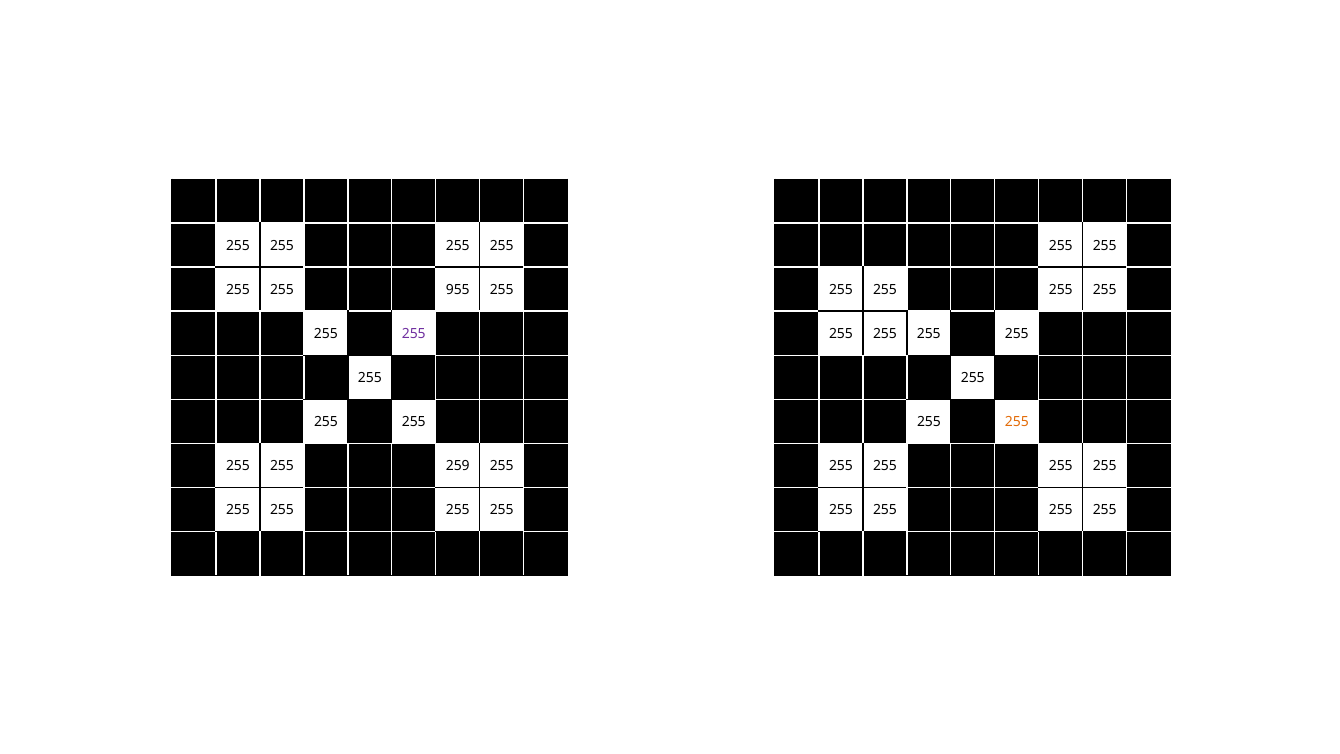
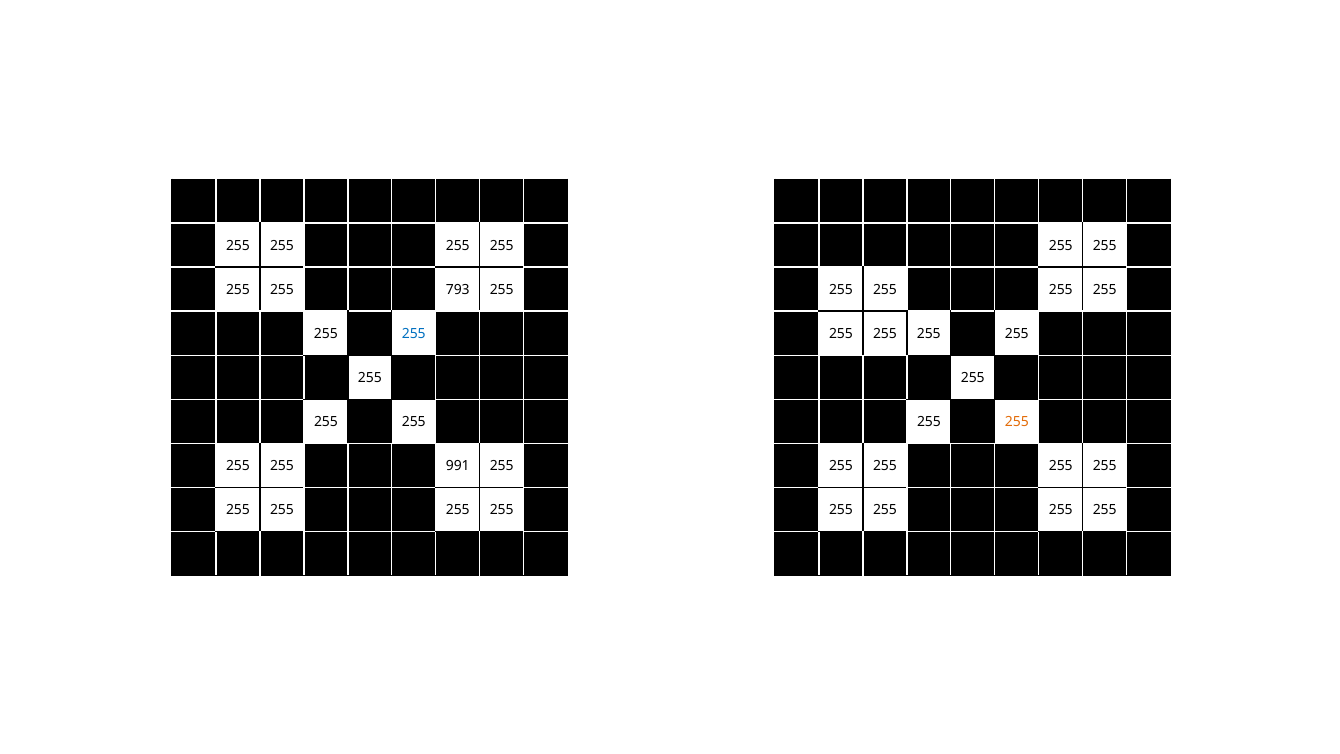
955: 955 -> 793 (458, 290)
255 colour: purple -> blue (414, 334)
259: 259 -> 991 (458, 466)
